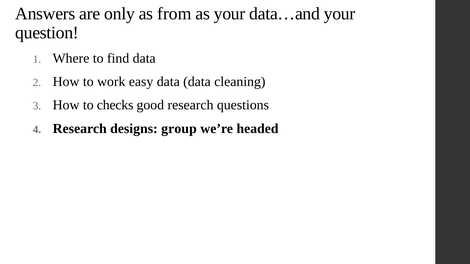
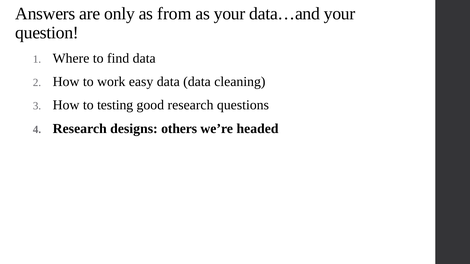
checks: checks -> testing (115, 105)
group: group -> others (179, 129)
